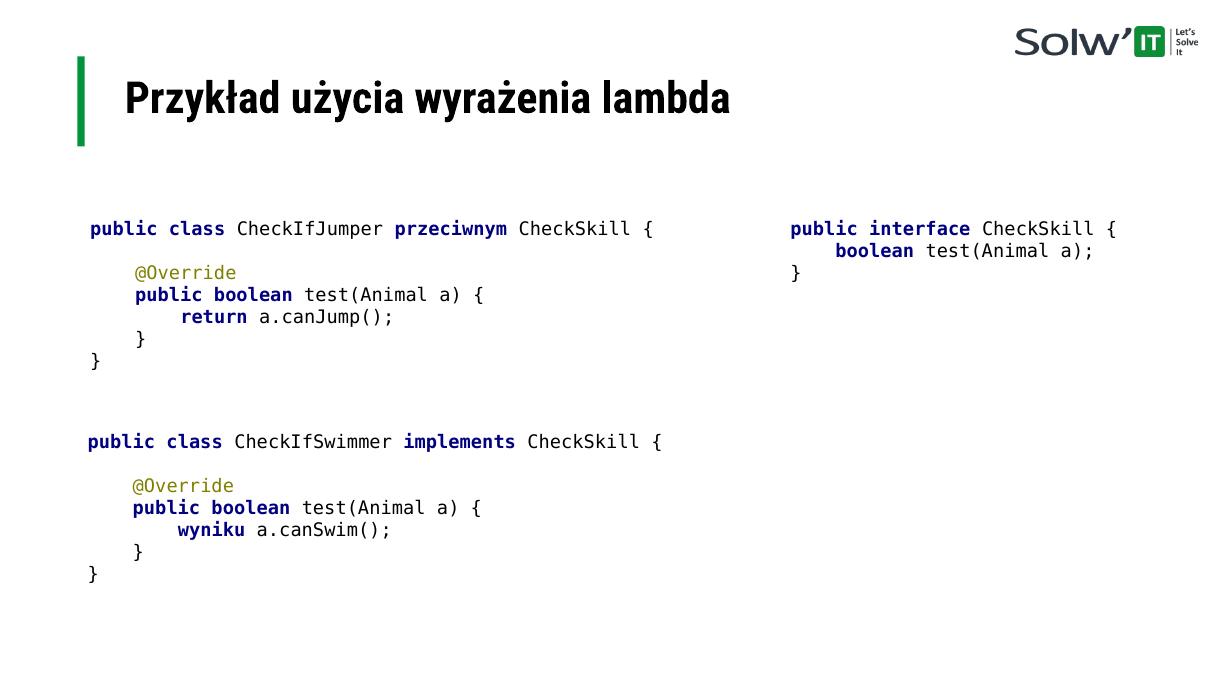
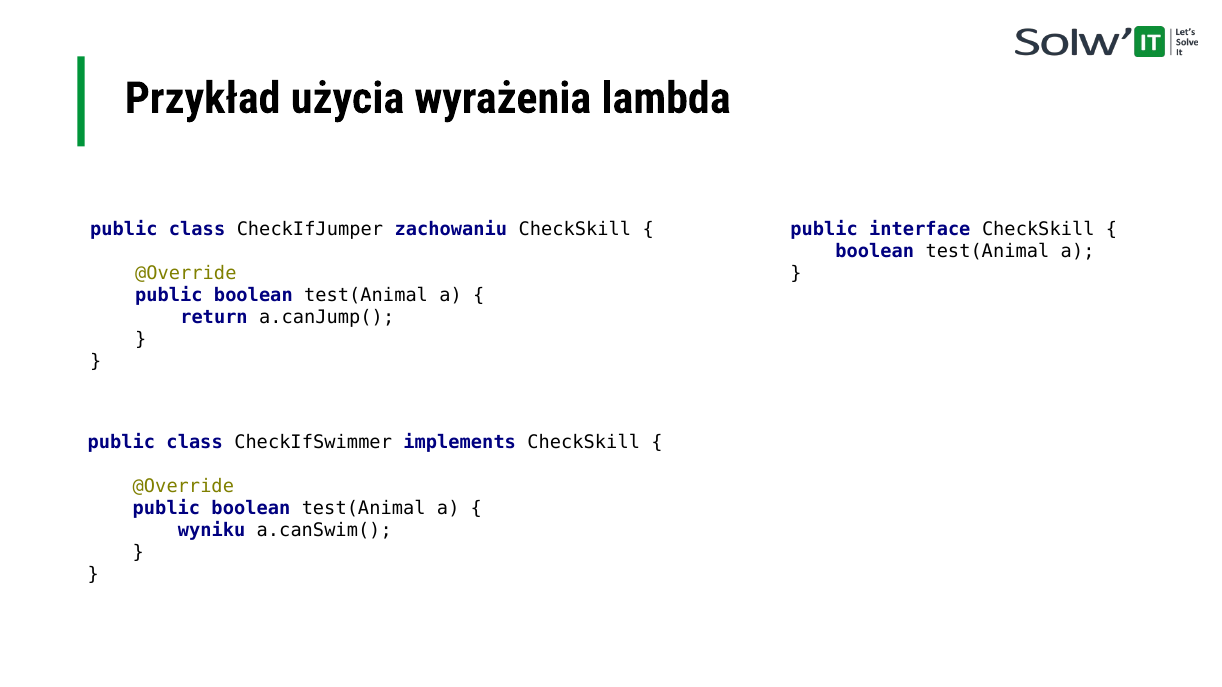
przeciwnym: przeciwnym -> zachowaniu (451, 229)
